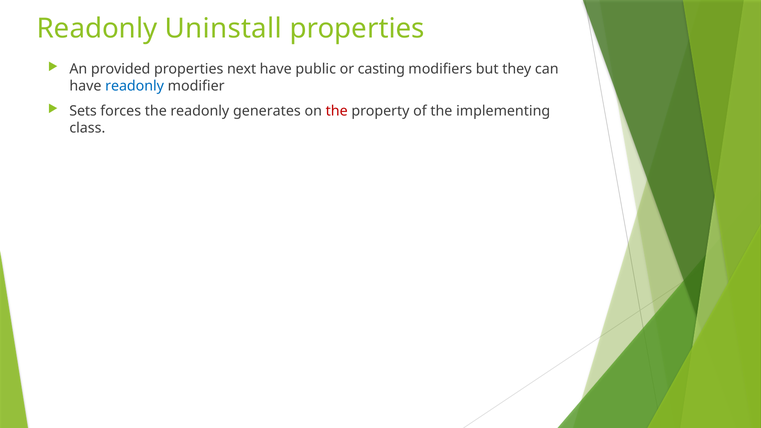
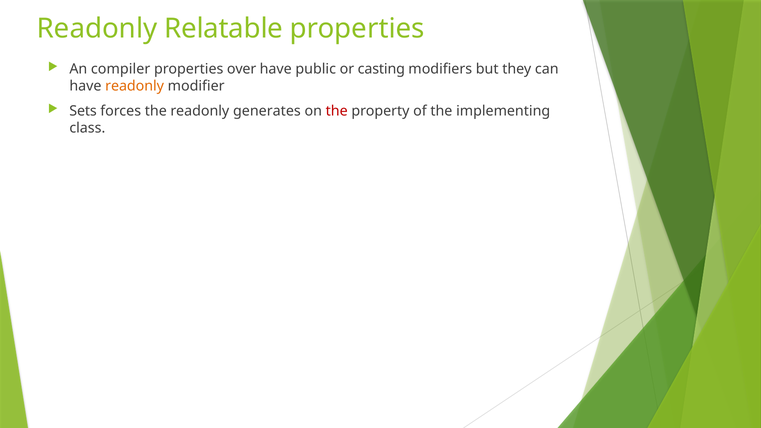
Uninstall: Uninstall -> Relatable (224, 29)
provided: provided -> compiler (121, 69)
next: next -> over (242, 69)
readonly colour: blue -> orange (135, 86)
